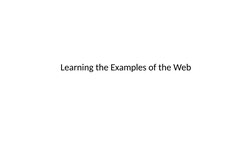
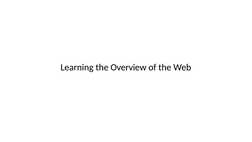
Examples: Examples -> Overview (128, 67)
